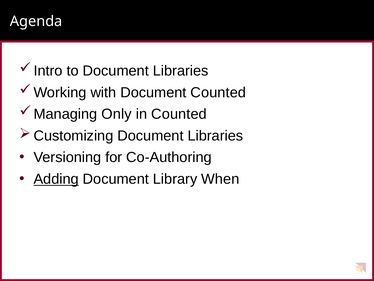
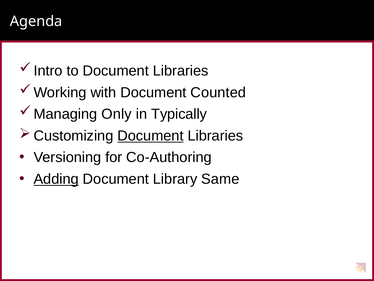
in Counted: Counted -> Typically (179, 114)
Document underline: none -> present (150, 136)
When: When -> Same (220, 179)
